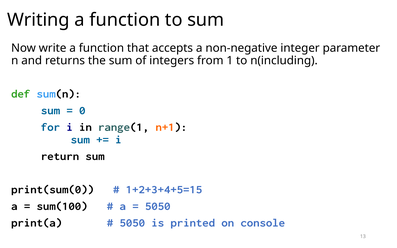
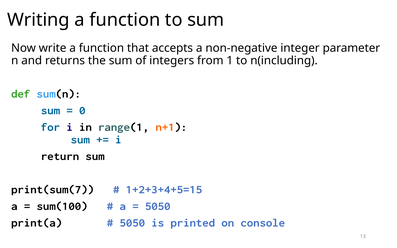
print(sum(0: print(sum(0 -> print(sum(7 (53, 190)
